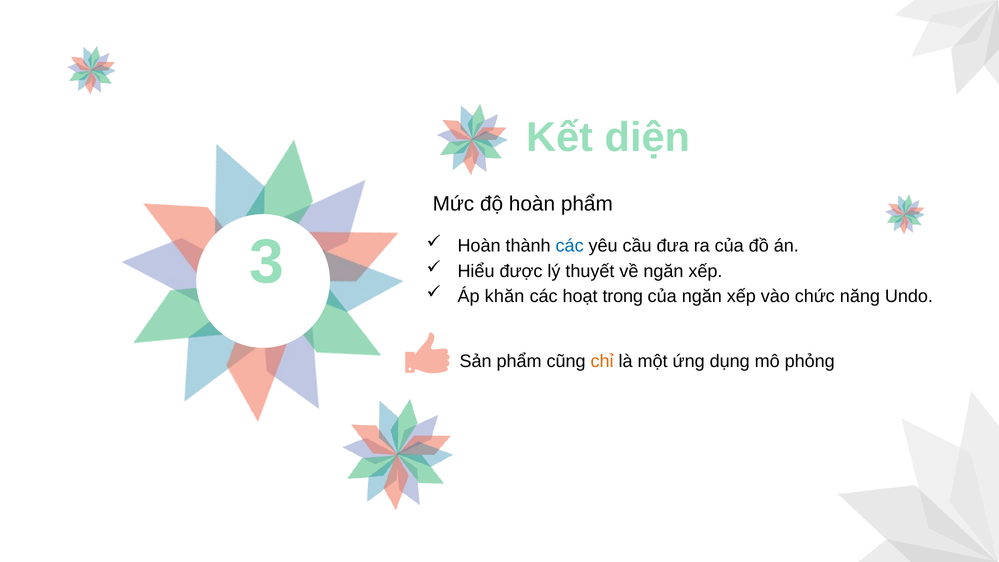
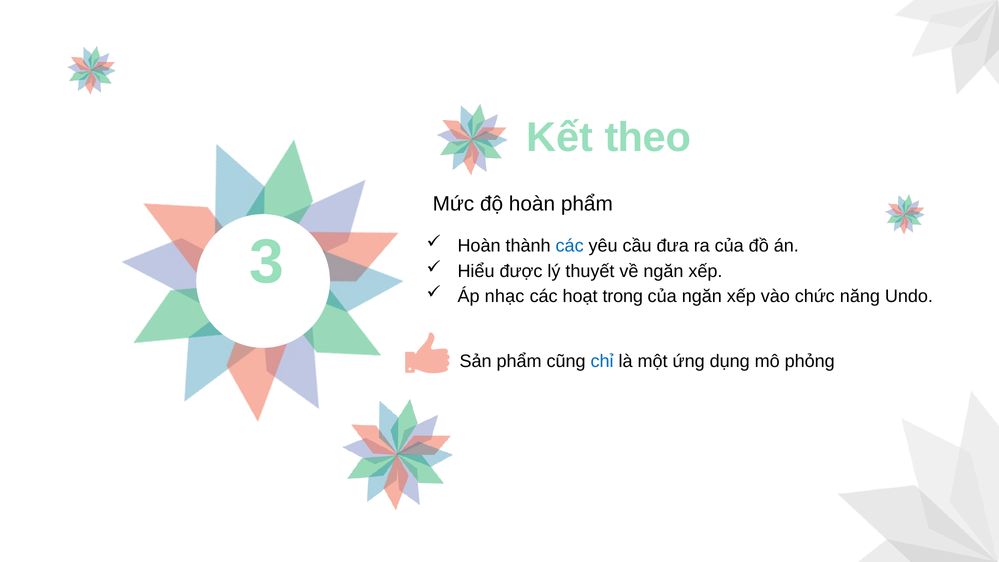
diện: diện -> theo (648, 138)
khăn: khăn -> nhạc (505, 297)
chỉ colour: orange -> blue (602, 362)
